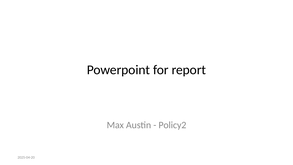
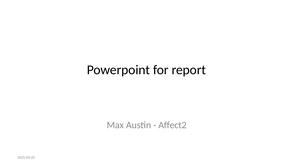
Policy2: Policy2 -> Affect2 (172, 125)
